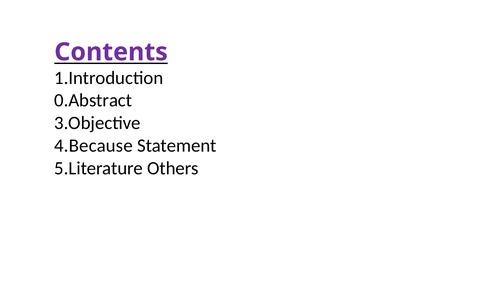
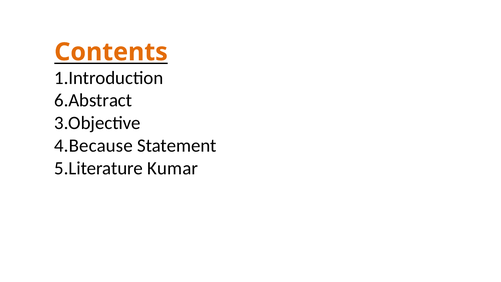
Contents colour: purple -> orange (111, 52)
0.Abstract: 0.Abstract -> 6.Abstract (93, 100)
Others: Others -> Kumar (173, 168)
